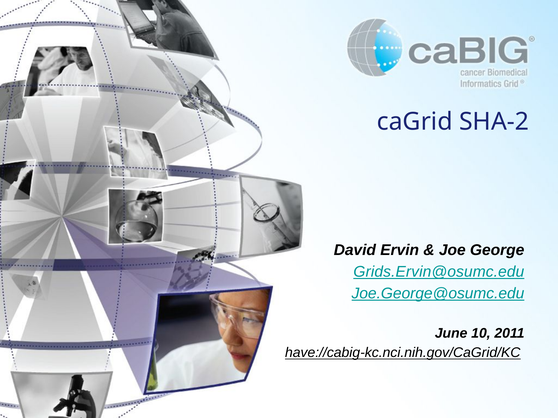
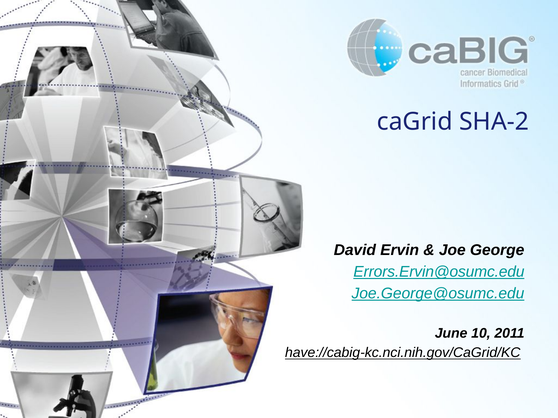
Grids.Ervin@osumc.edu: Grids.Ervin@osumc.edu -> Errors.Ervin@osumc.edu (439, 272)
